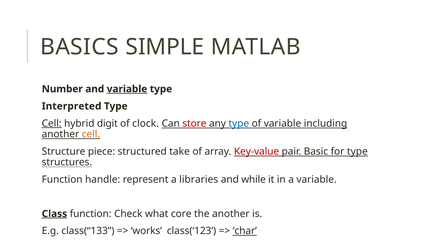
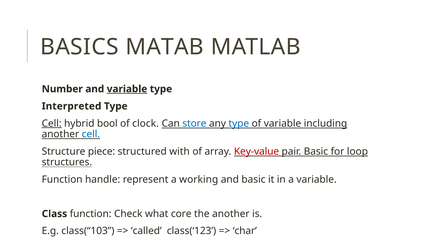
SIMPLE: SIMPLE -> MATAB (165, 47)
digit: digit -> bool (107, 124)
store colour: red -> blue (194, 124)
cell colour: orange -> blue (91, 134)
take: take -> with (180, 152)
for type: type -> loop (357, 152)
libraries: libraries -> working (199, 180)
and while: while -> basic (253, 180)
Class underline: present -> none (54, 214)
class(“133: class(“133 -> class(“103 (88, 231)
works: works -> called (146, 231)
char underline: present -> none (245, 231)
